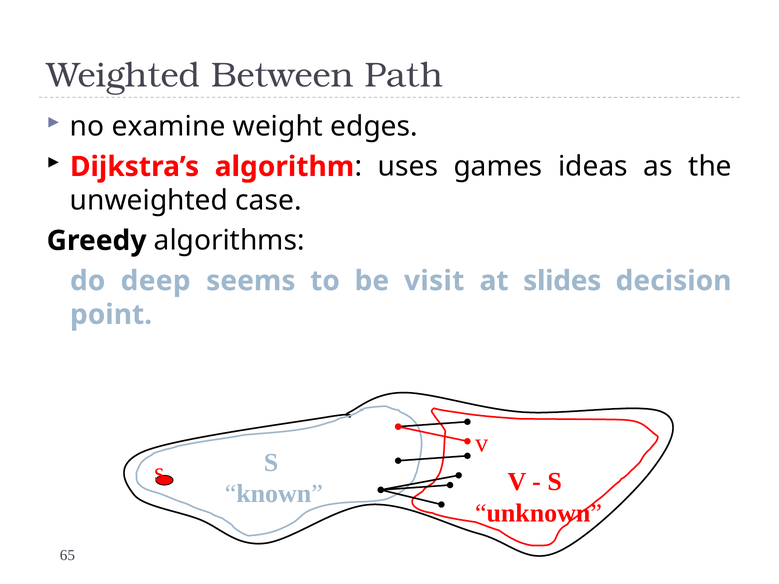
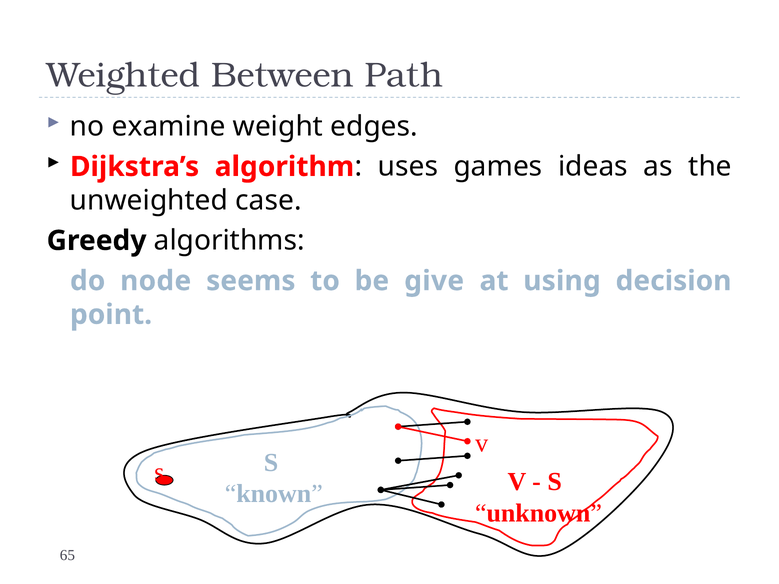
deep: deep -> node (156, 281)
visit: visit -> give (434, 281)
slides: slides -> using (562, 281)
